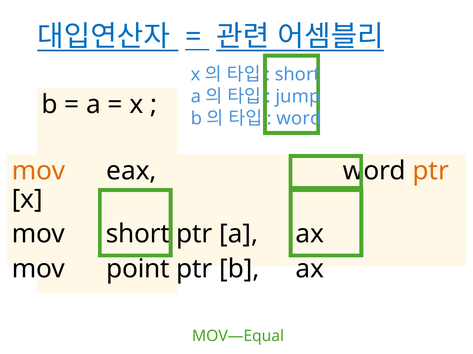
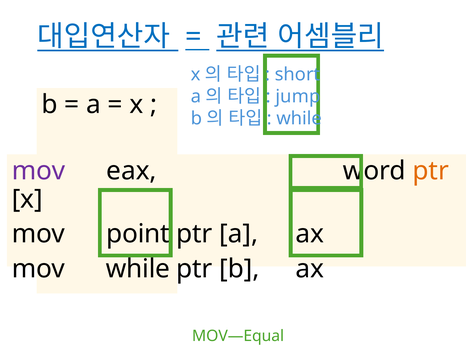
word: word -> while (299, 119)
mov colour: orange -> purple (38, 171)
mov short: short -> point (138, 234)
mov point: point -> while (138, 269)
